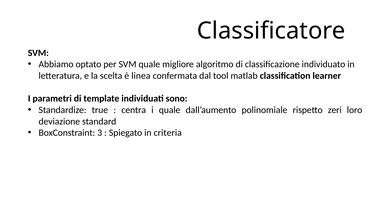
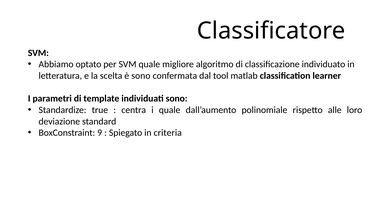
è linea: linea -> sono (141, 76)
zeri: zeri -> alle (335, 110)
3: 3 -> 9 (100, 133)
